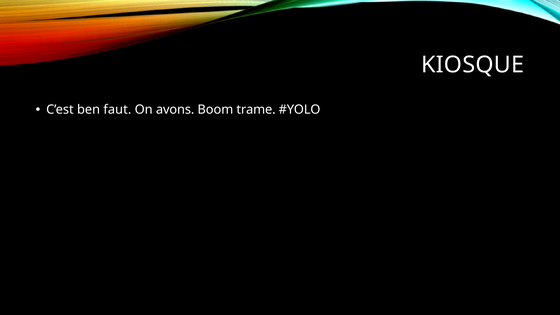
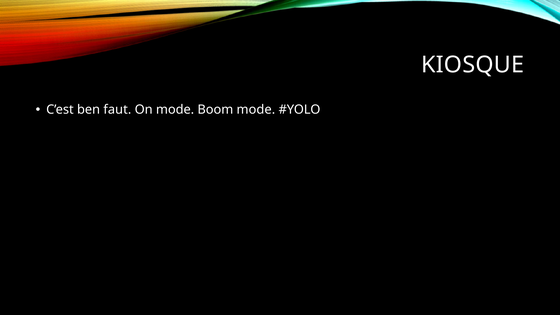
On avons: avons -> mode (175, 110)
Boom trame: trame -> mode (256, 110)
